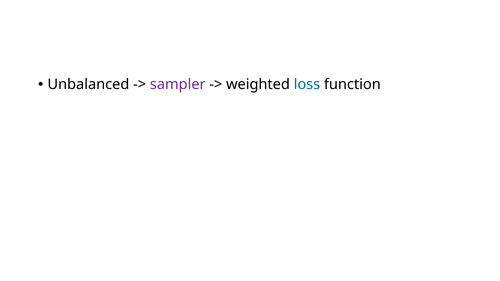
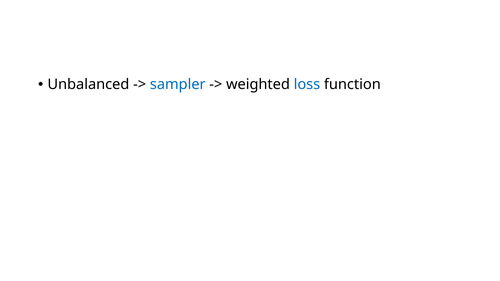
sampler colour: purple -> blue (178, 85)
